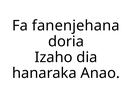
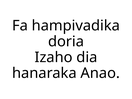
fanenjehana: fanenjehana -> hampivadika (76, 26)
